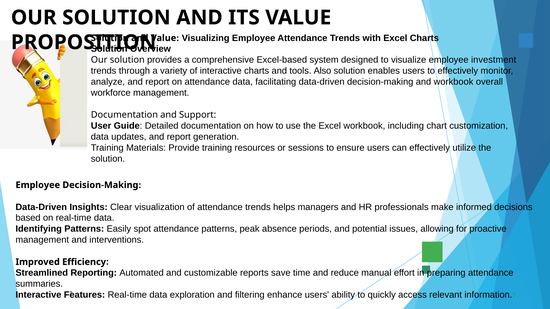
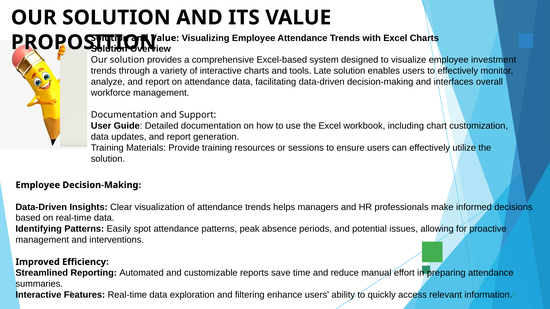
Also: Also -> Late (322, 71)
and workbook: workbook -> interfaces (454, 82)
